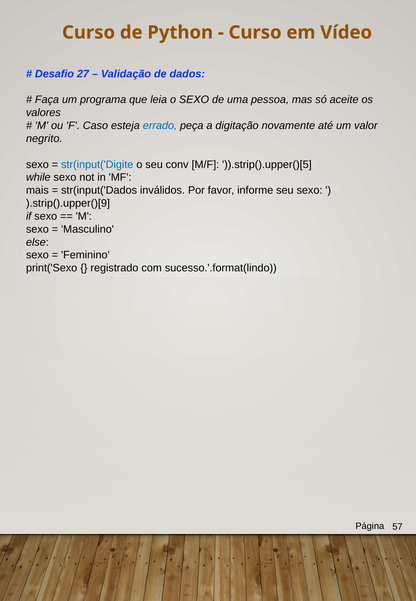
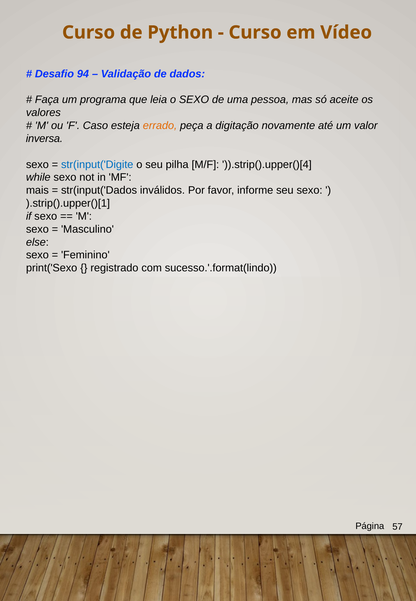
27: 27 -> 94 (83, 74)
errado colour: blue -> orange (160, 126)
negrito: negrito -> inversa (44, 139)
conv: conv -> pilha (177, 164)
)).strip().upper()[5: )).strip().upper()[5 -> )).strip().upper()[4 (267, 164)
).strip().upper()[9: ).strip().upper()[9 -> ).strip().upper()[1 (68, 203)
